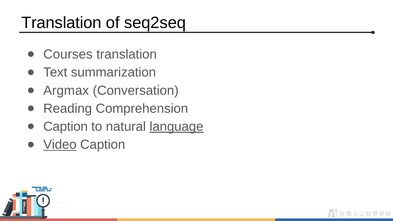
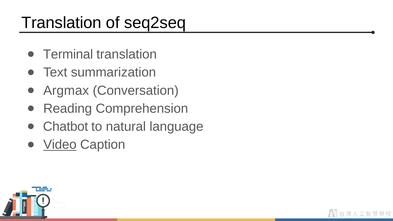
Courses: Courses -> Terminal (68, 54)
Caption: Caption -> Chatbot (66, 127)
language underline: present -> none (176, 127)
